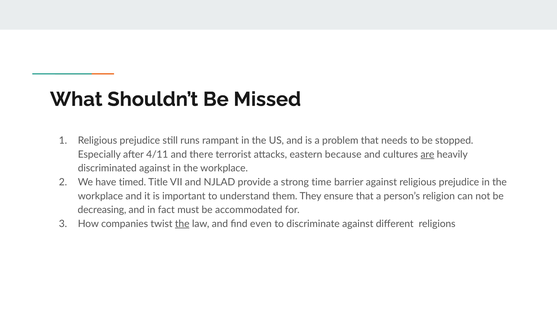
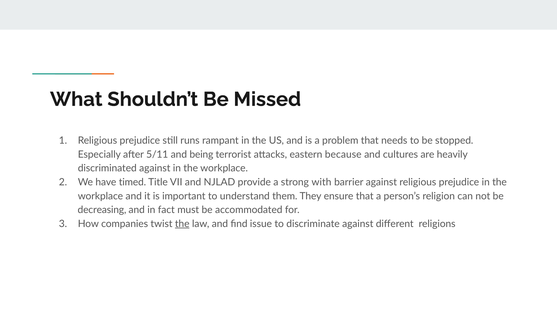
4/11: 4/11 -> 5/11 (157, 155)
there: there -> being (201, 155)
are underline: present -> none (427, 155)
time: time -> with (321, 182)
even: even -> issue (261, 224)
